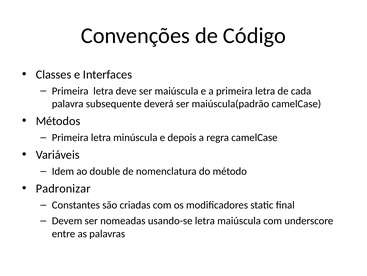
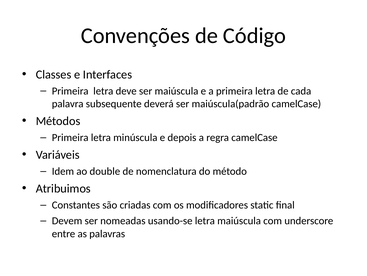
Padronizar: Padronizar -> Atribuimos (63, 188)
